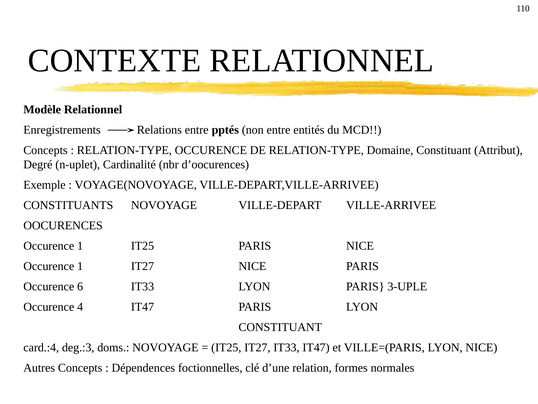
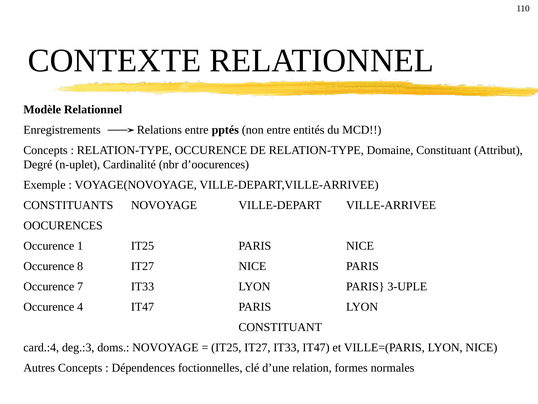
1: 1 -> 8 (80, 266)
6: 6 -> 7 (80, 286)
